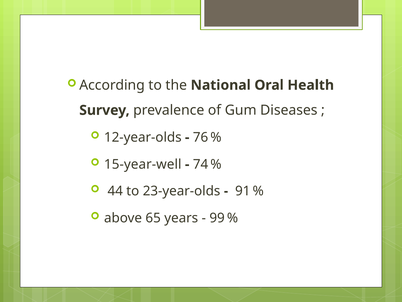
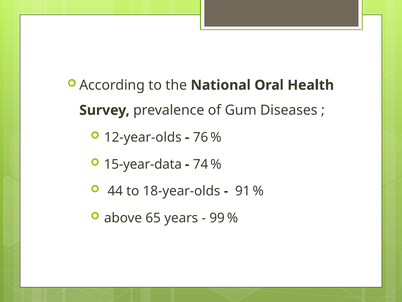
15-year-well: 15-year-well -> 15-year-data (143, 164)
23-year-olds: 23-year-olds -> 18-year-olds (182, 191)
